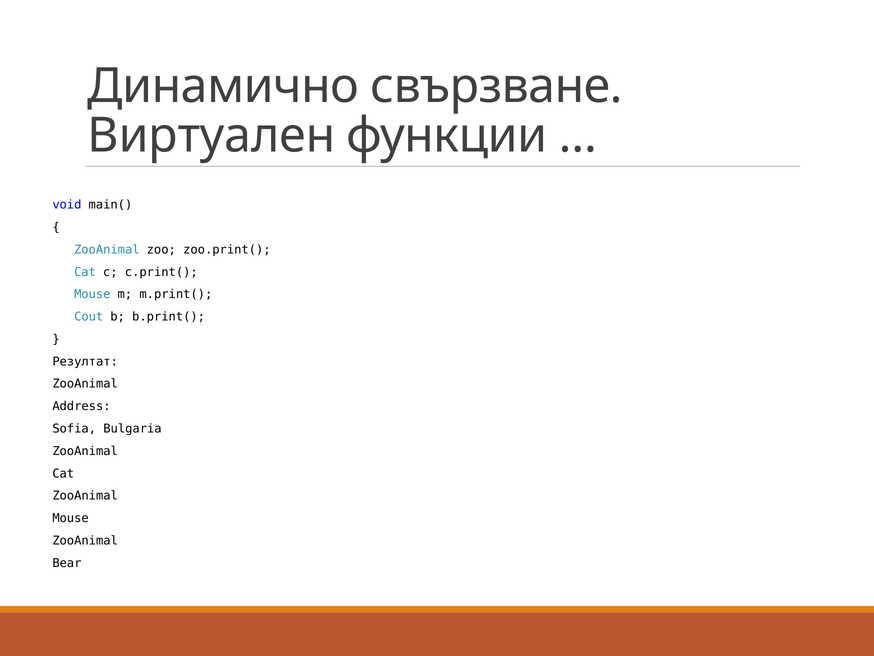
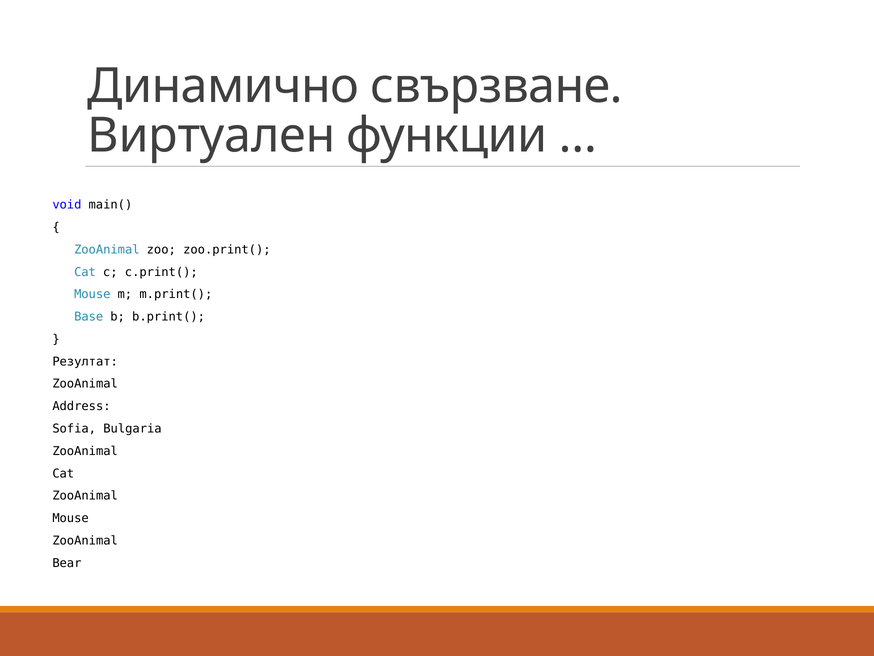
Cout: Cout -> Base (89, 317)
